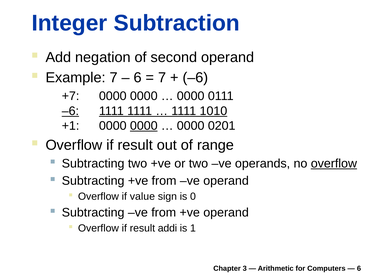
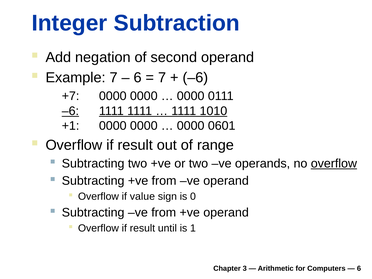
0000 underline: present -> none (144, 126)
0201: 0201 -> 0601 (222, 126)
addi: addi -> until (167, 228)
